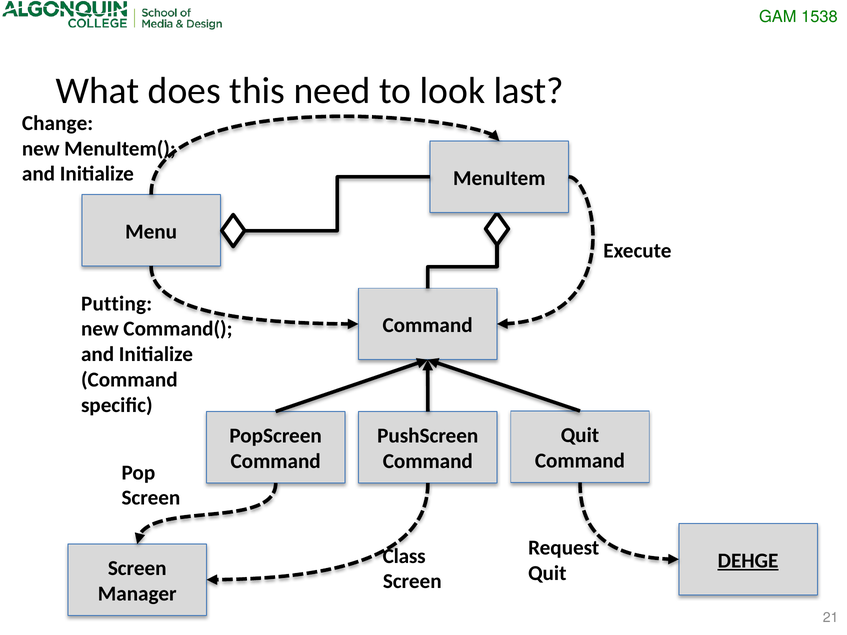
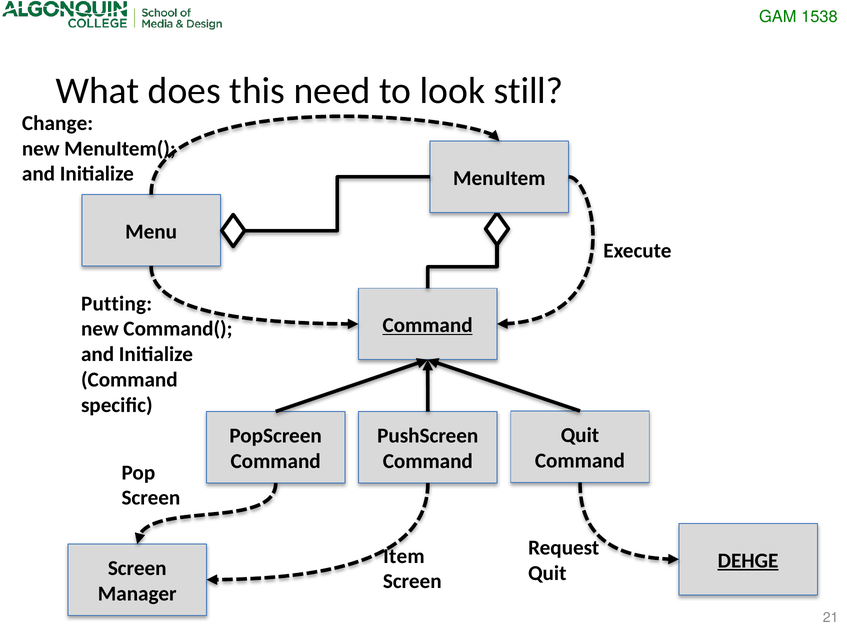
last: last -> still (529, 91)
Command underline: none -> present (428, 326)
Class: Class -> Item (404, 556)
